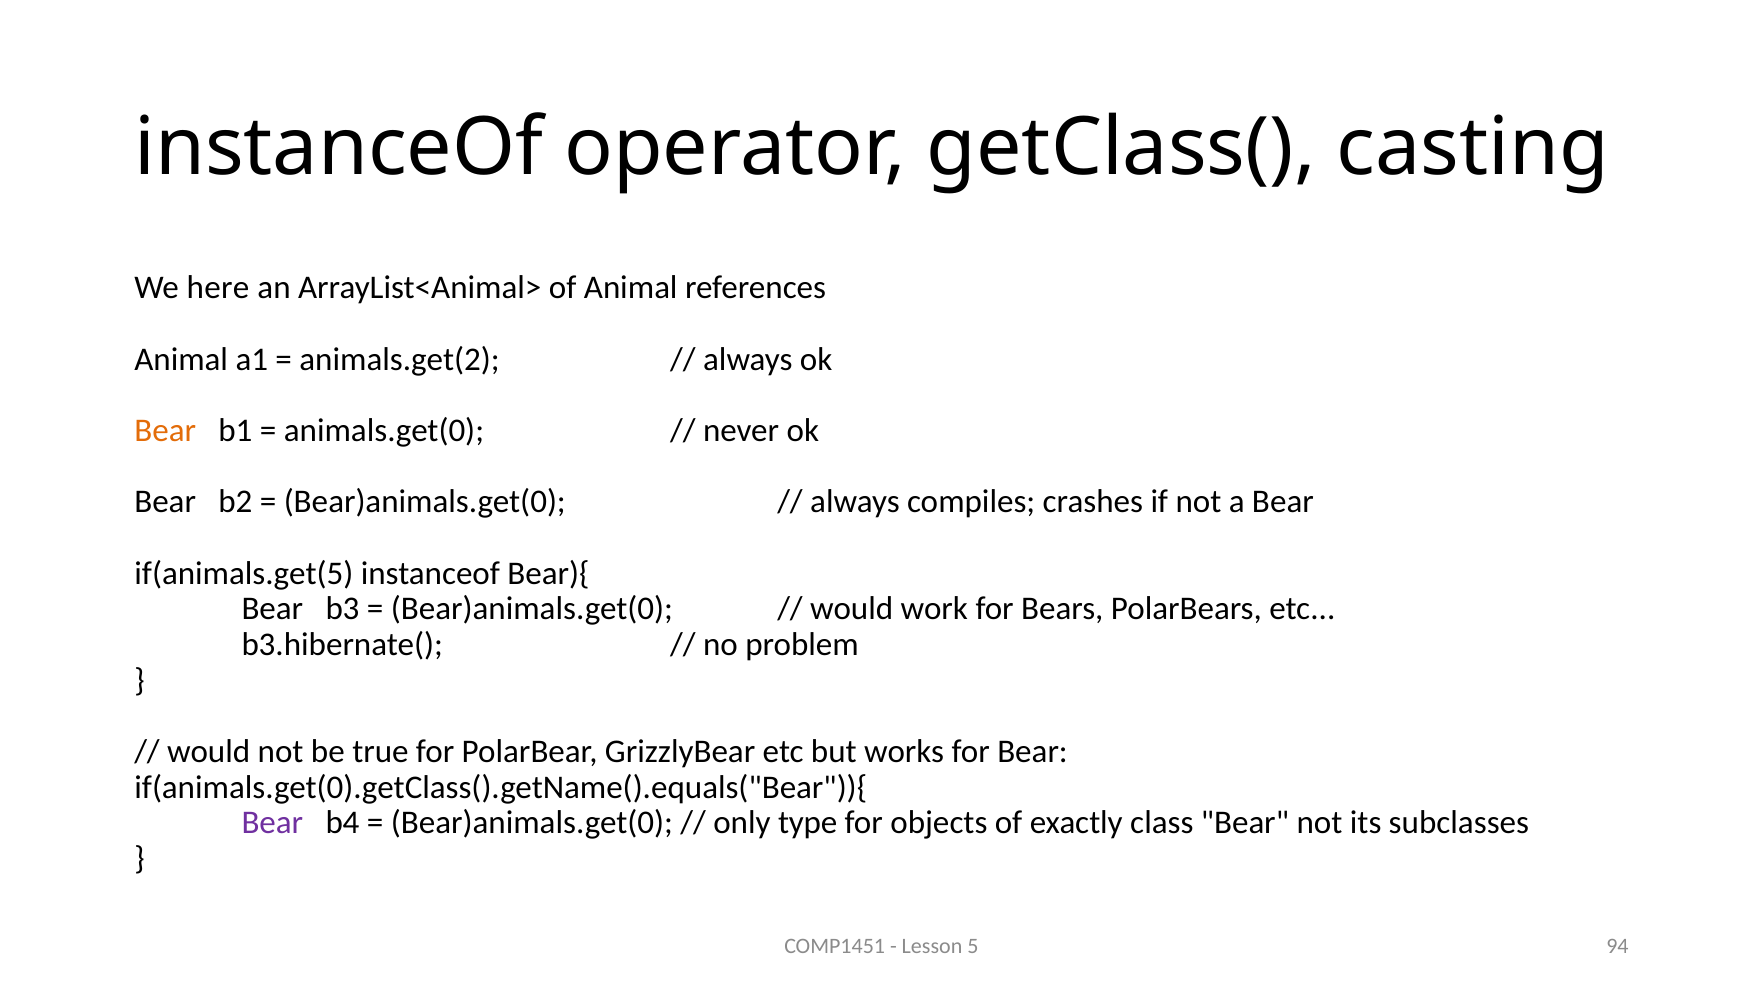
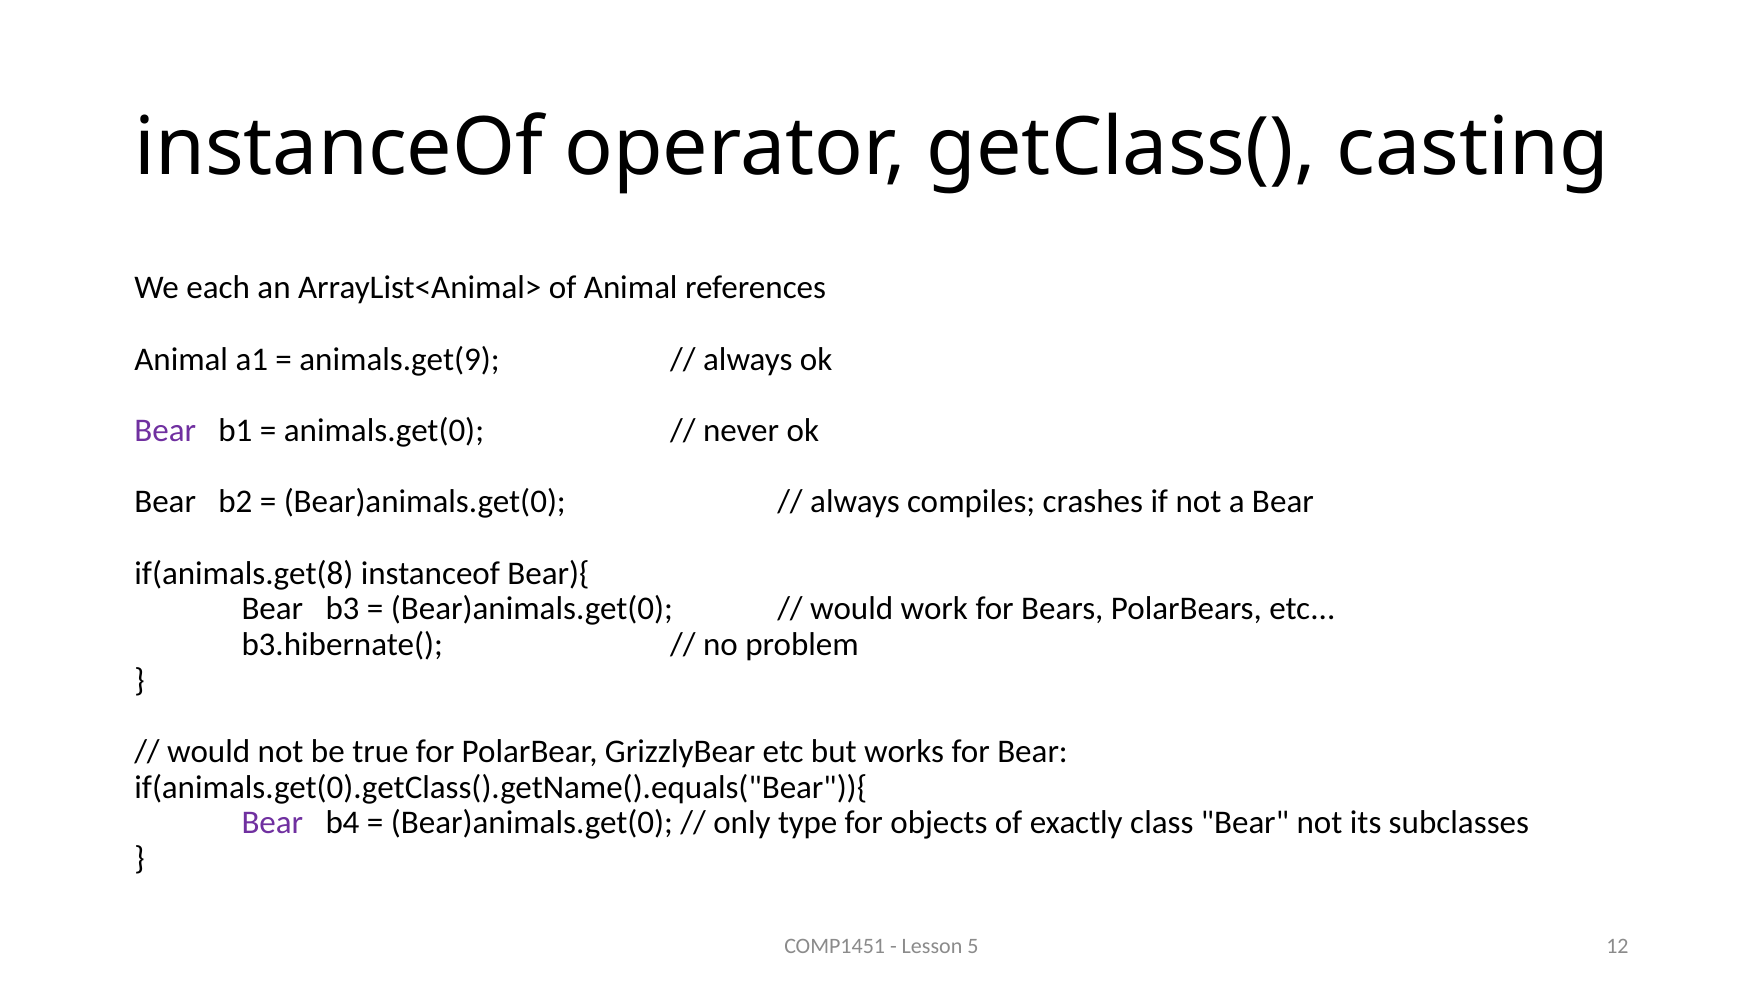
here: here -> each (218, 288)
animals.get(2: animals.get(2 -> animals.get(9 (400, 360)
Bear colour: orange -> purple (165, 431)
if(animals.get(5: if(animals.get(5 -> if(animals.get(8 (244, 574)
94: 94 -> 12 (1617, 947)
